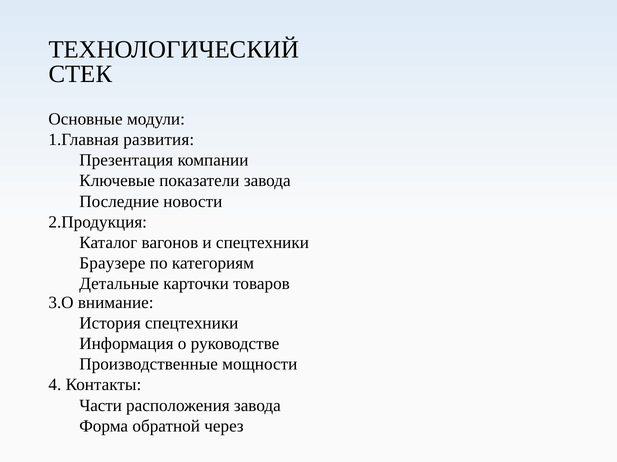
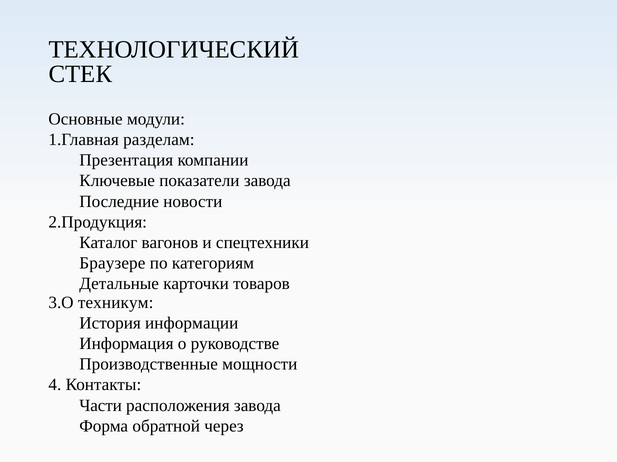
развития: развития -> разделам (159, 140)
внимание: внимание -> техникум (116, 303)
История спецтехники: спецтехники -> информации (192, 324)
